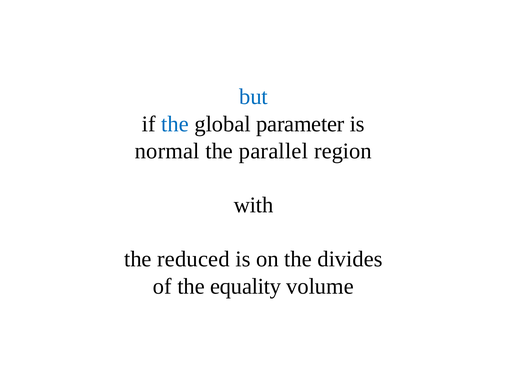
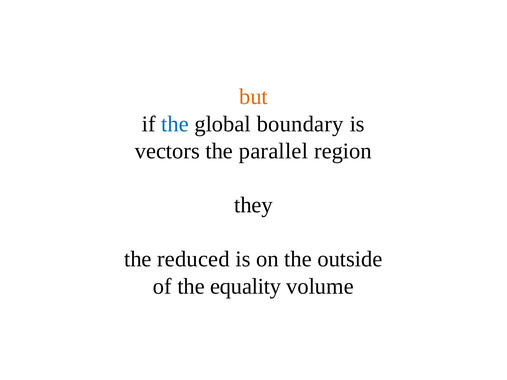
but colour: blue -> orange (253, 97)
parameter: parameter -> boundary (300, 124)
normal: normal -> vectors (167, 151)
with: with -> they (253, 205)
divides: divides -> outside (350, 259)
